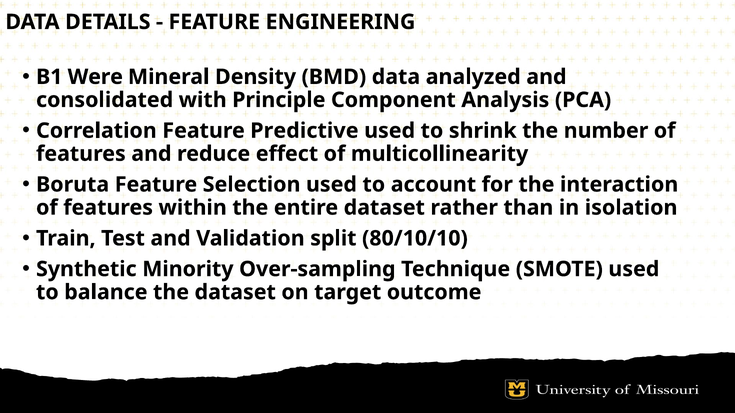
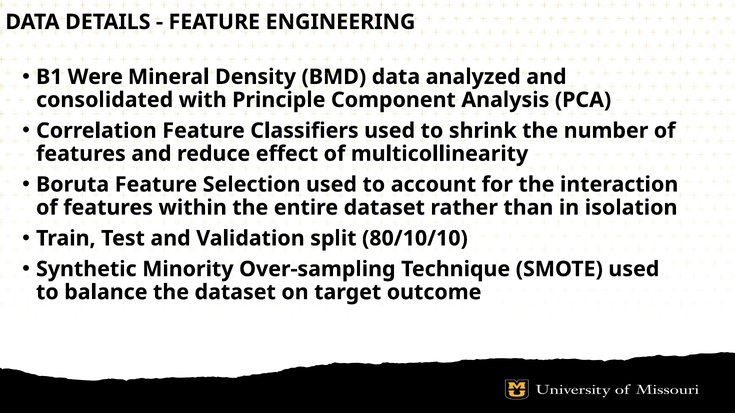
Predictive: Predictive -> Classifiers (304, 131)
